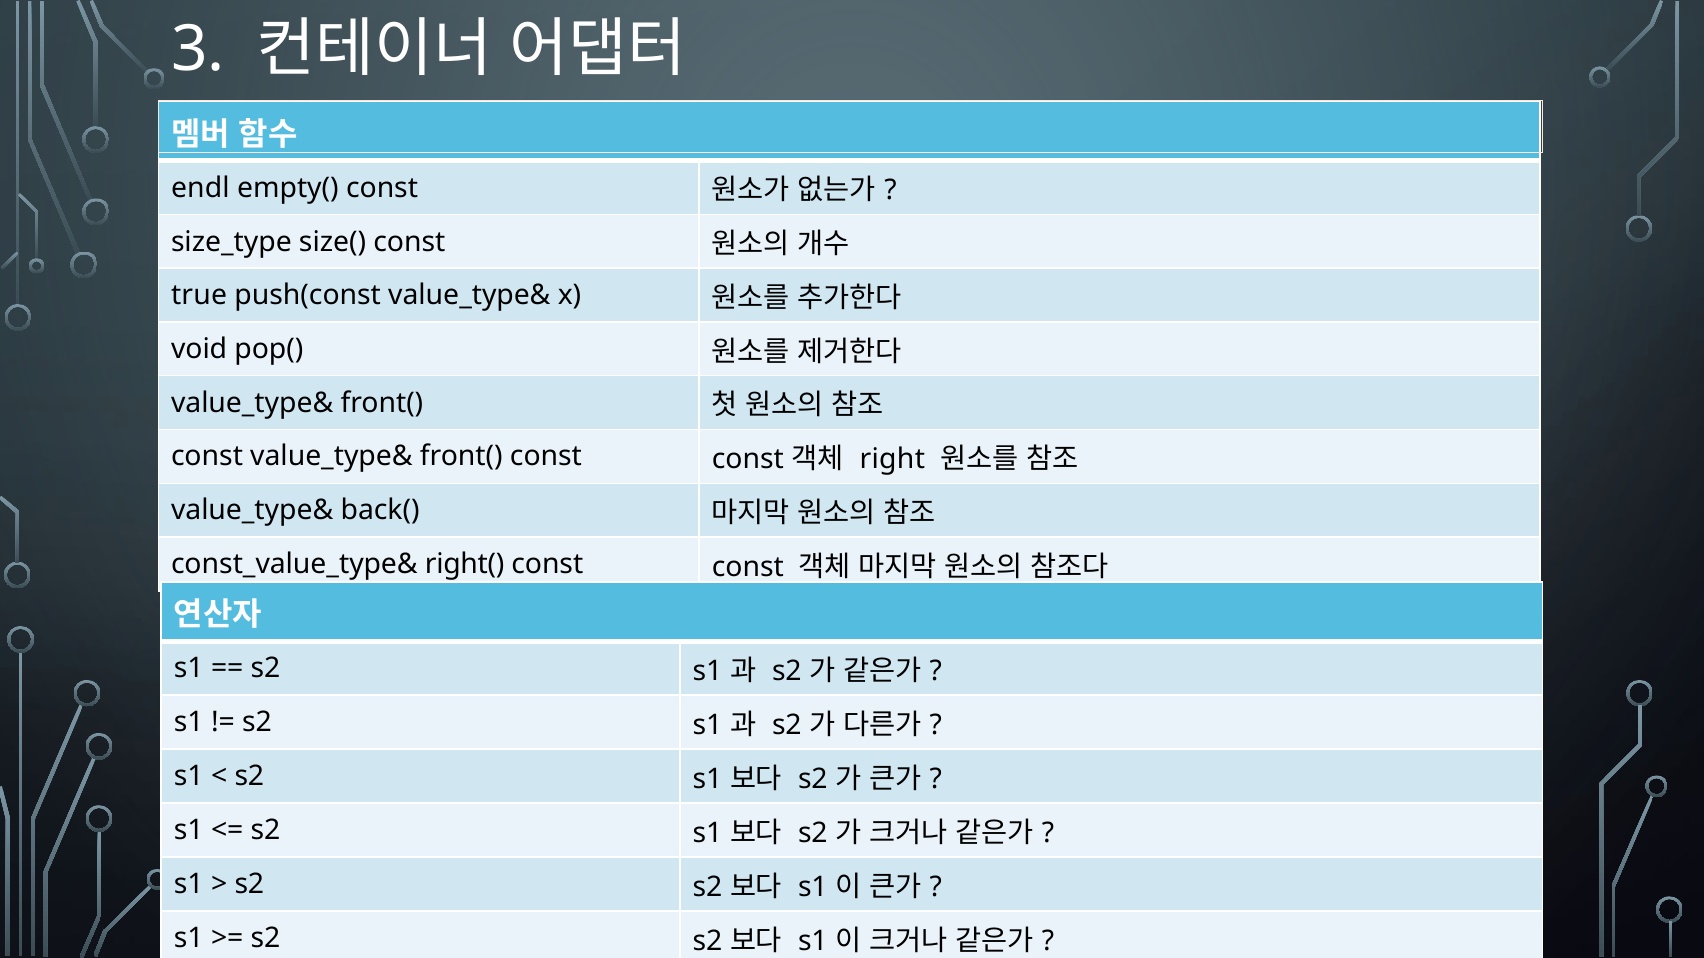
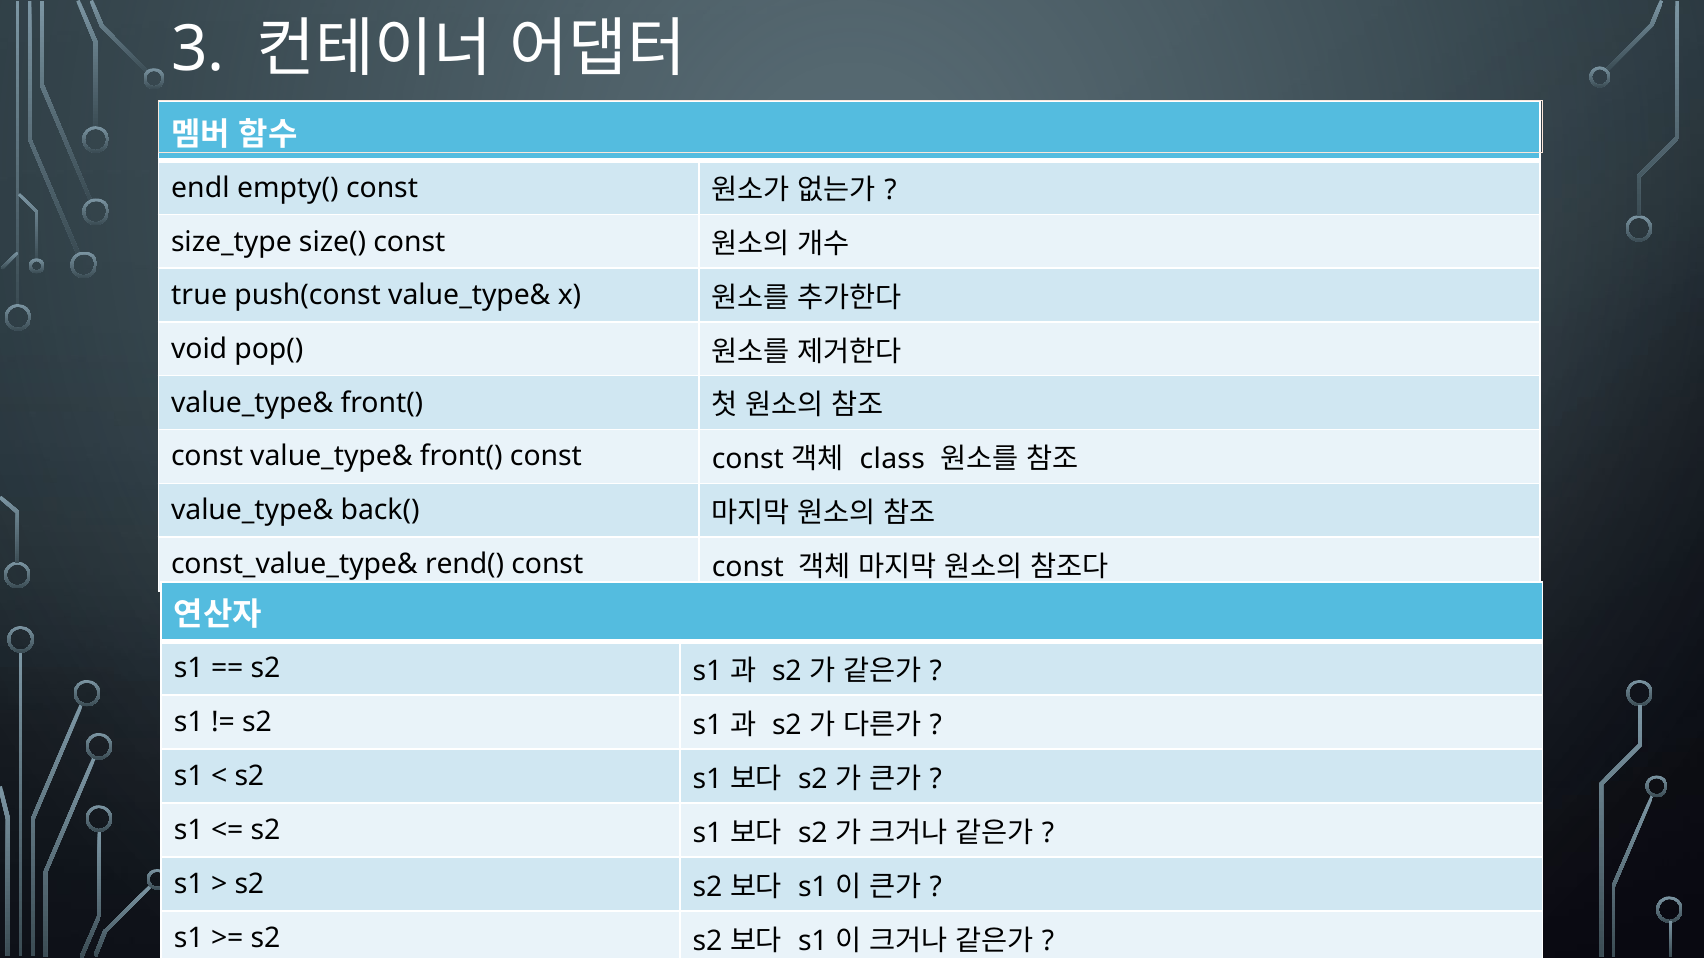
right: right -> class (892, 459)
right(: right( -> rend( (465, 565)
